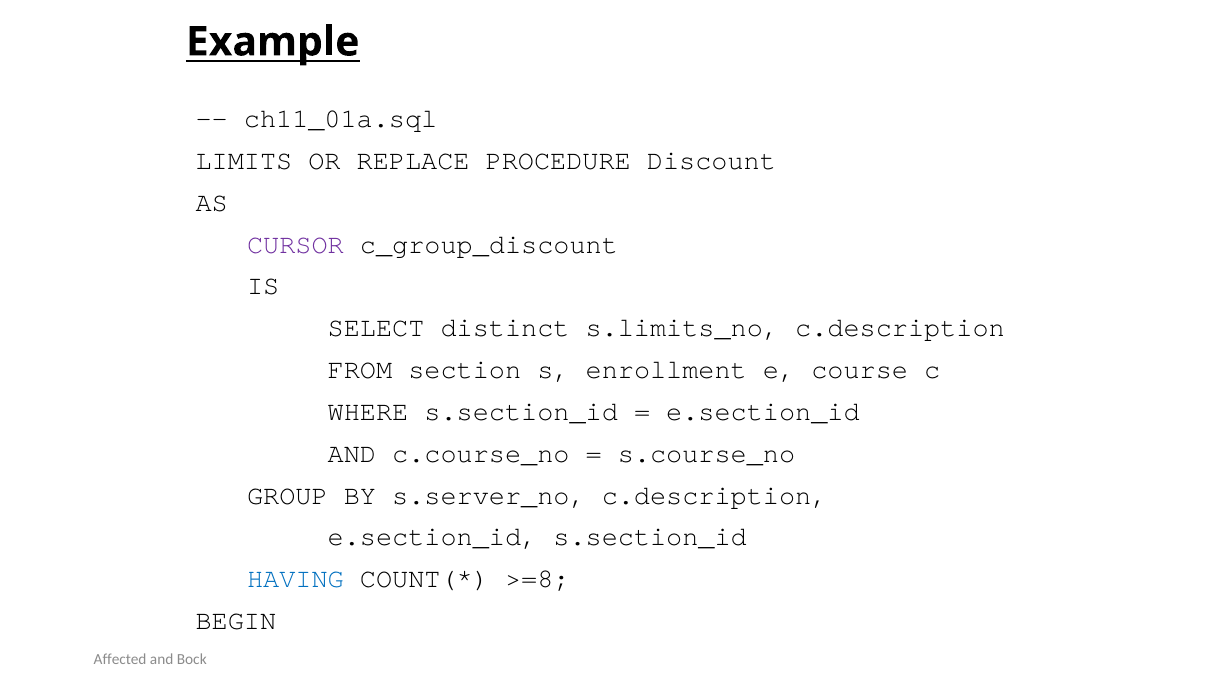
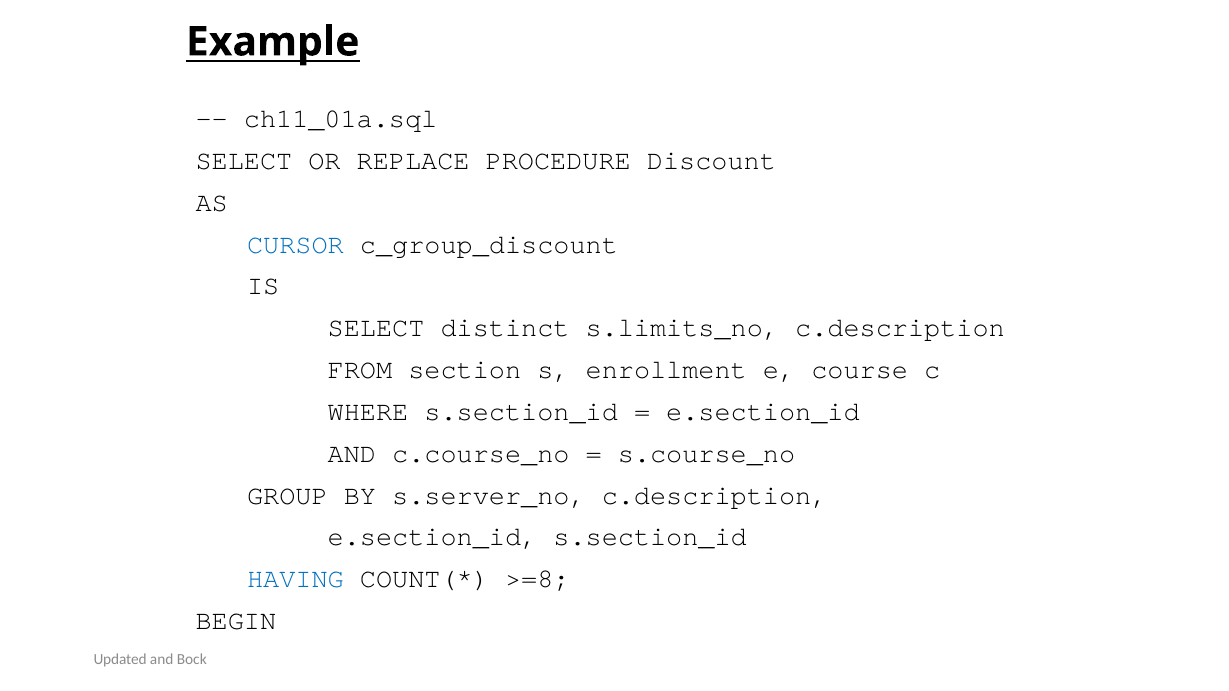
LIMITS: LIMITS -> SELECT (244, 161)
CURSOR colour: purple -> blue (295, 244)
Affected: Affected -> Updated (120, 660)
